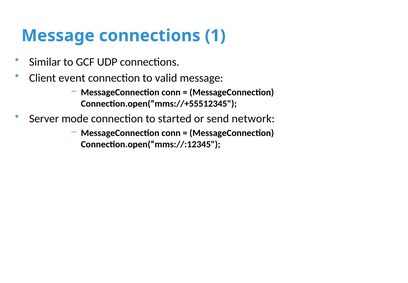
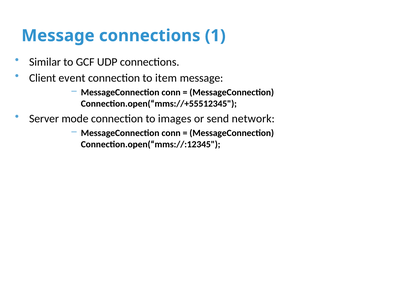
valid: valid -> item (166, 78)
started: started -> images (175, 118)
